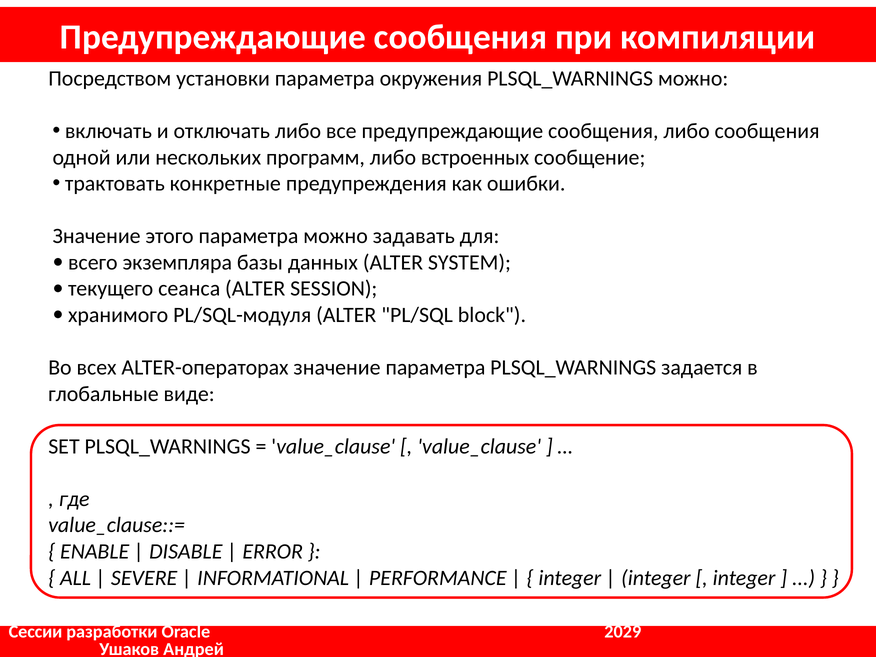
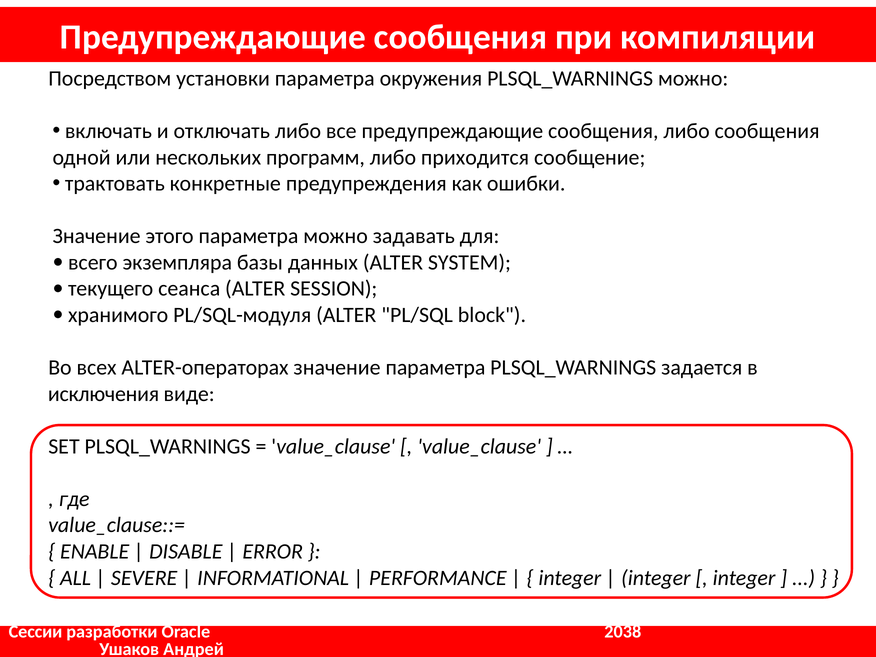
встроенных: встроенных -> приходится (475, 157)
глобальные: глобальные -> исключения (104, 394)
2029: 2029 -> 2038 (623, 632)
